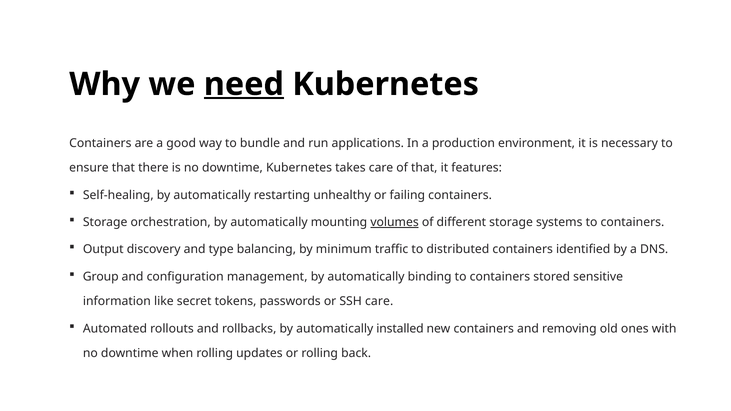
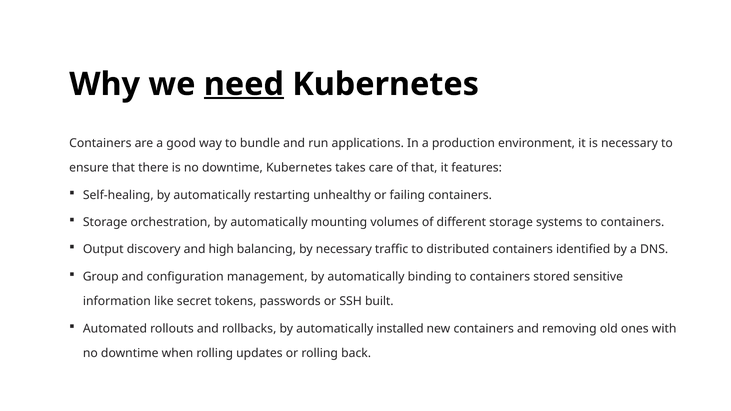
volumes underline: present -> none (395, 222)
type: type -> high (221, 249)
by minimum: minimum -> necessary (344, 249)
SSH care: care -> built (379, 302)
